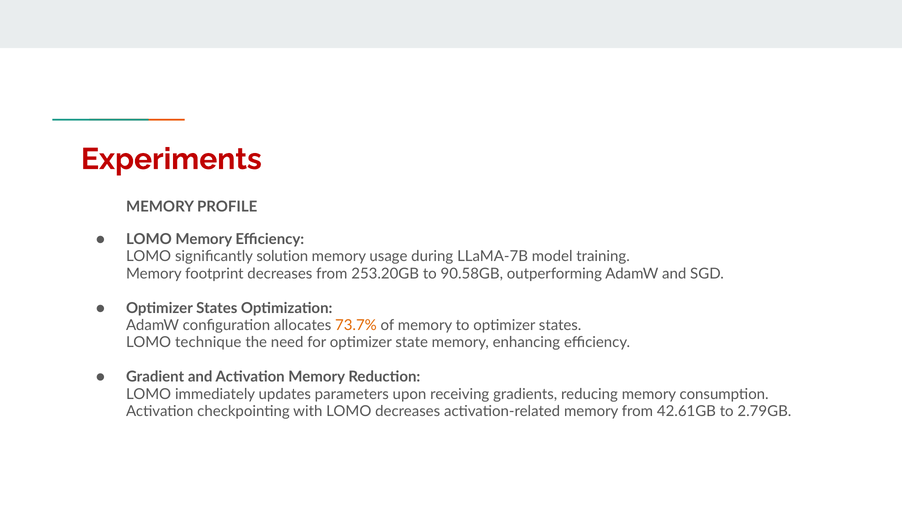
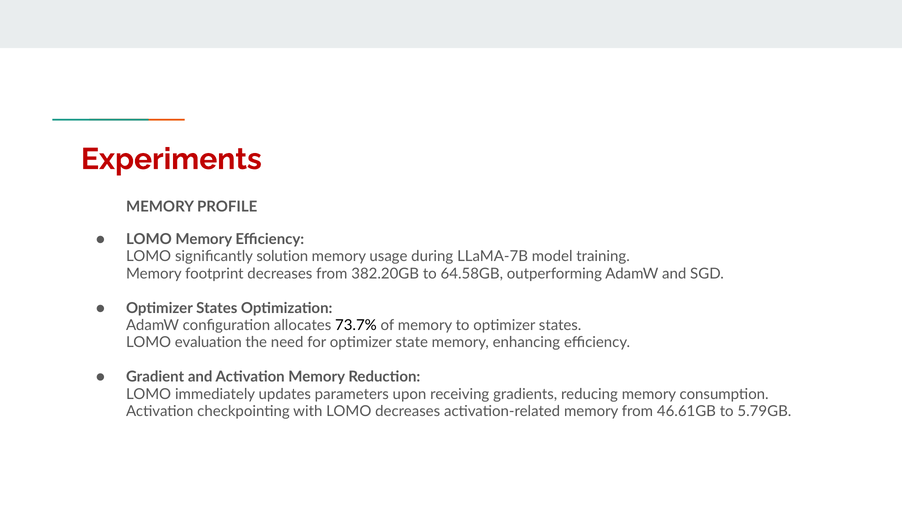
253.20GB: 253.20GB -> 382.20GB (385, 274)
90.58GB: 90.58GB -> 64.58GB (472, 274)
73.7% colour: orange -> black (356, 326)
technique: technique -> evaluation (208, 343)
42.61GB: 42.61GB -> 46.61GB (686, 412)
2.79GB: 2.79GB -> 5.79GB (764, 412)
